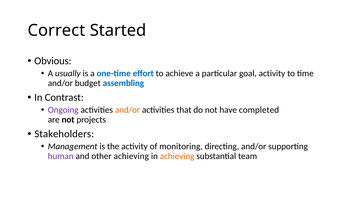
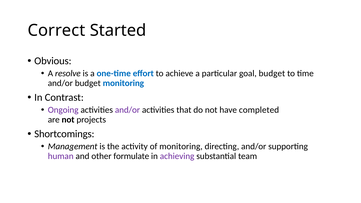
usually: usually -> resolve (68, 73)
goal activity: activity -> budget (272, 73)
budget assembling: assembling -> monitoring (123, 83)
and/or colour: orange -> purple (127, 110)
Stakeholders: Stakeholders -> Shortcomings (64, 134)
other achieving: achieving -> formulate (131, 156)
achieving colour: orange -> purple (177, 156)
